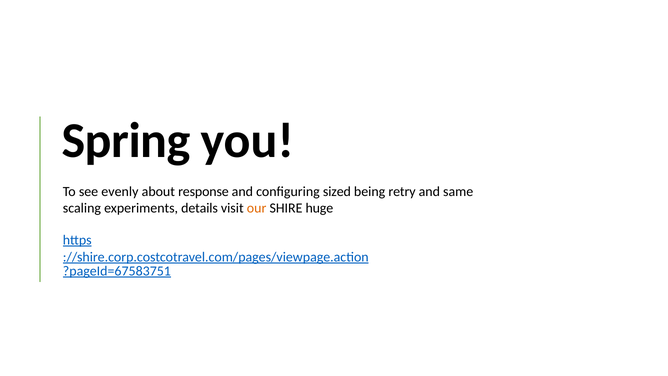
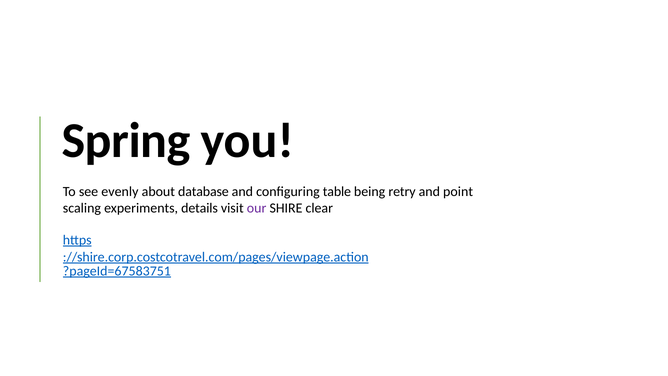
response: response -> database (203, 192)
sized: sized -> table (337, 192)
same: same -> point (458, 192)
our colour: orange -> purple (257, 208)
huge: huge -> clear (319, 208)
